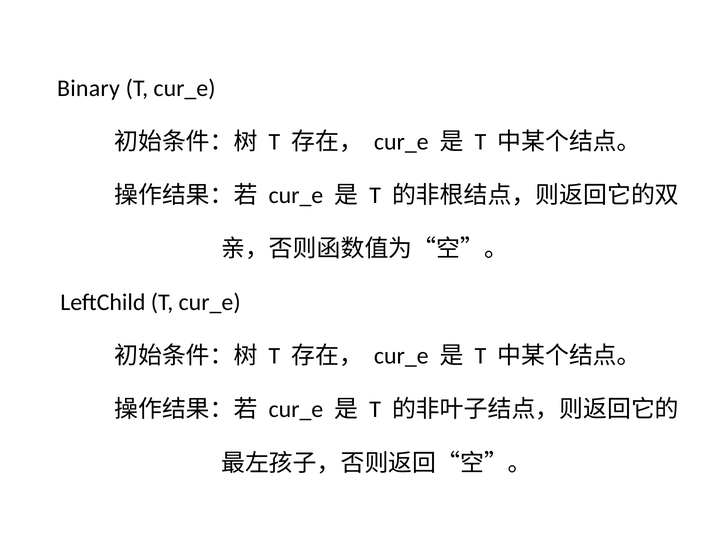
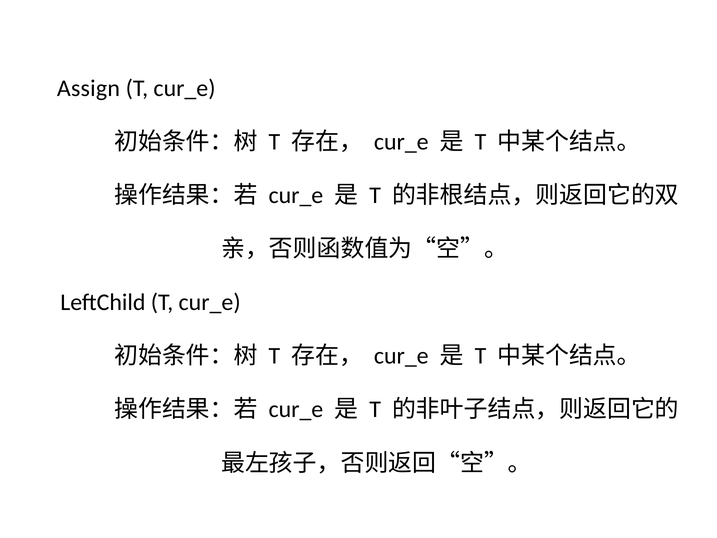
Binary: Binary -> Assign (88, 88)
